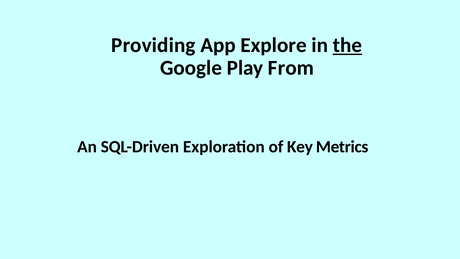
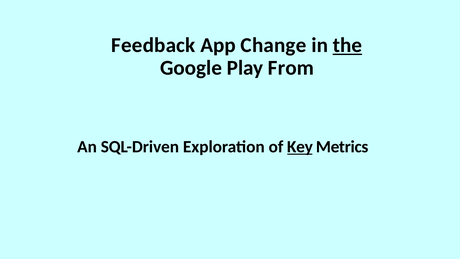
Providing: Providing -> Feedback (153, 45)
Explore: Explore -> Change (274, 45)
Key underline: none -> present (300, 147)
